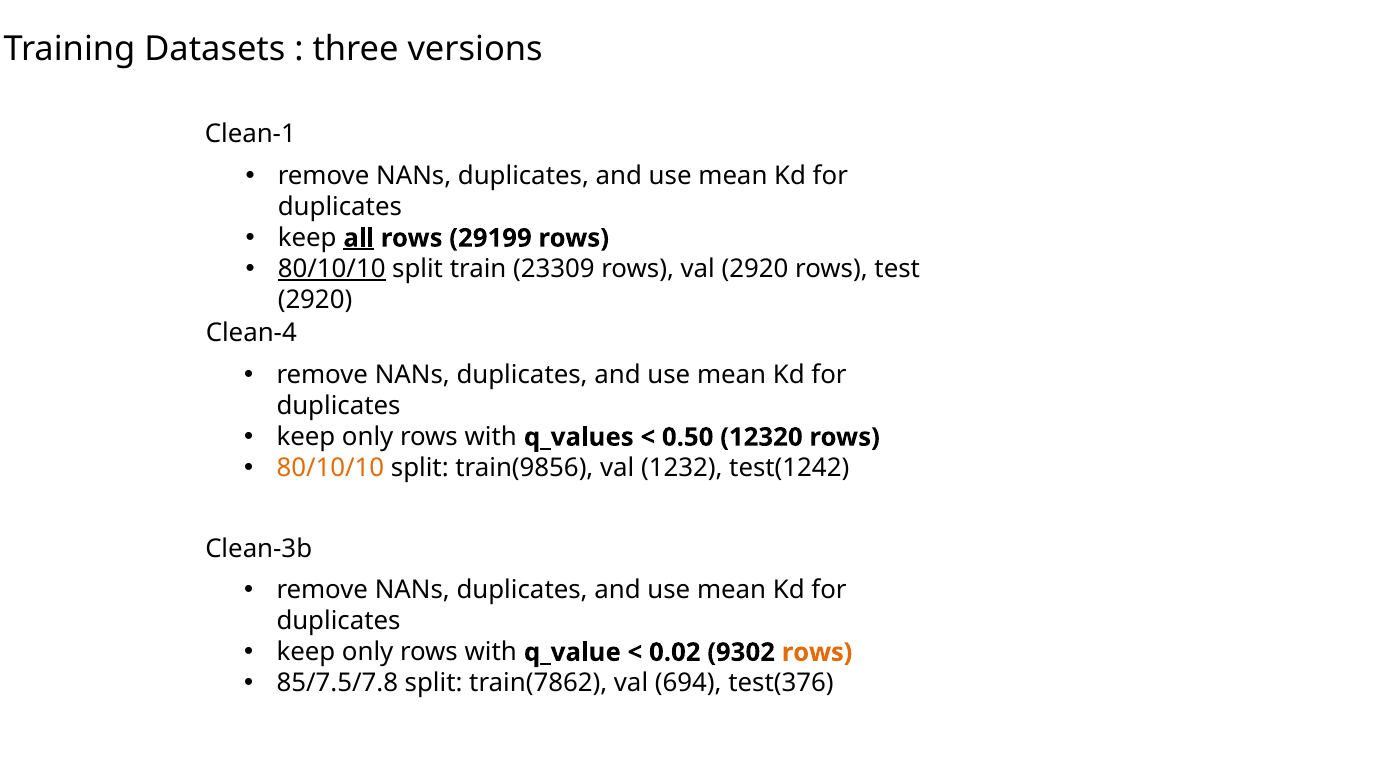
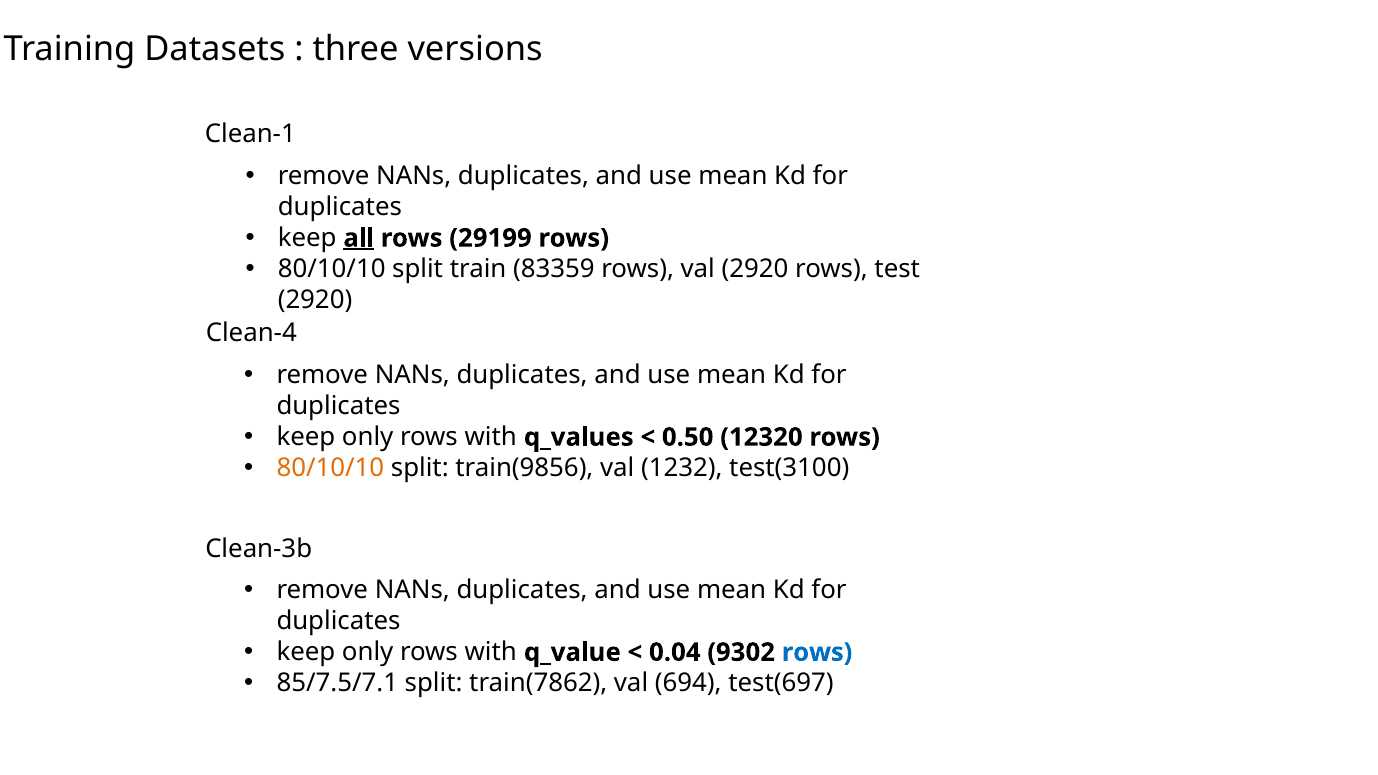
80/10/10 underline: present -> none (332, 269)
23309: 23309 -> 83359 (554, 269)
test(1242: test(1242 -> test(3100 (789, 468)
0.02: 0.02 -> 0.04 (675, 652)
rows colour: orange -> blue (817, 652)
85/7.5/7.8: 85/7.5/7.8 -> 85/7.5/7.1 (337, 683)
test(376: test(376 -> test(697 (781, 683)
